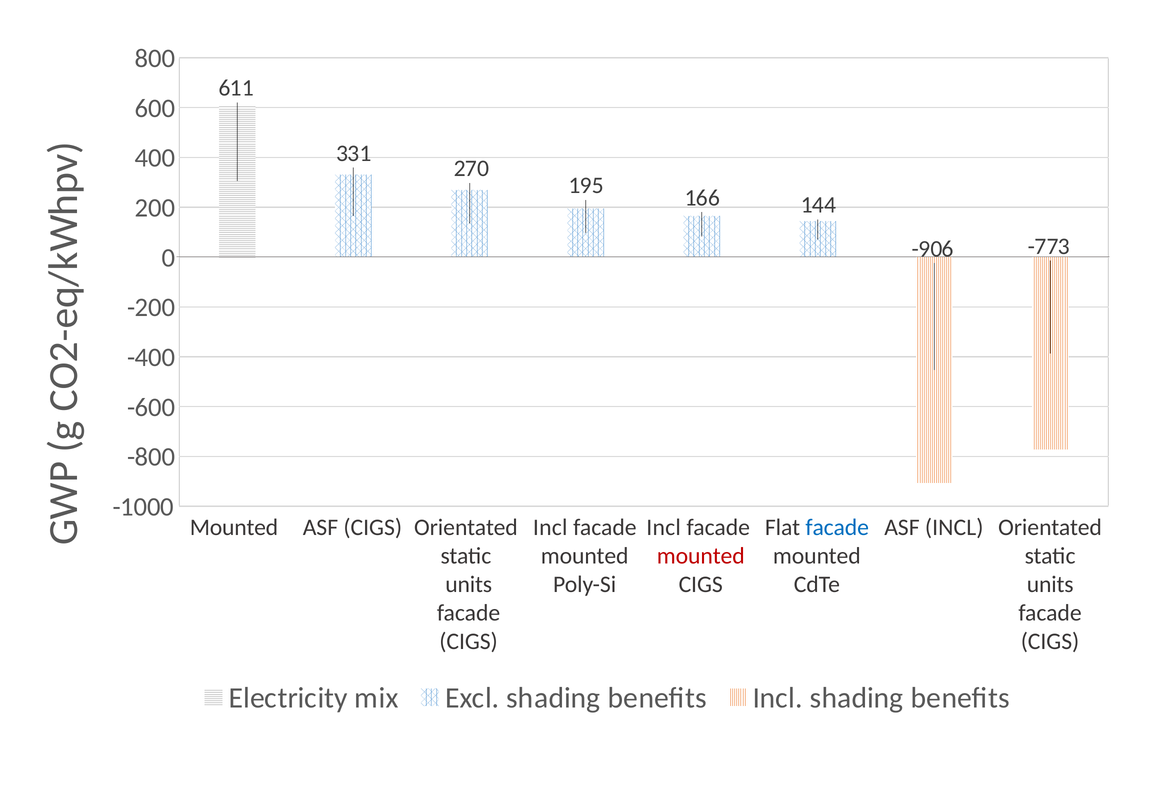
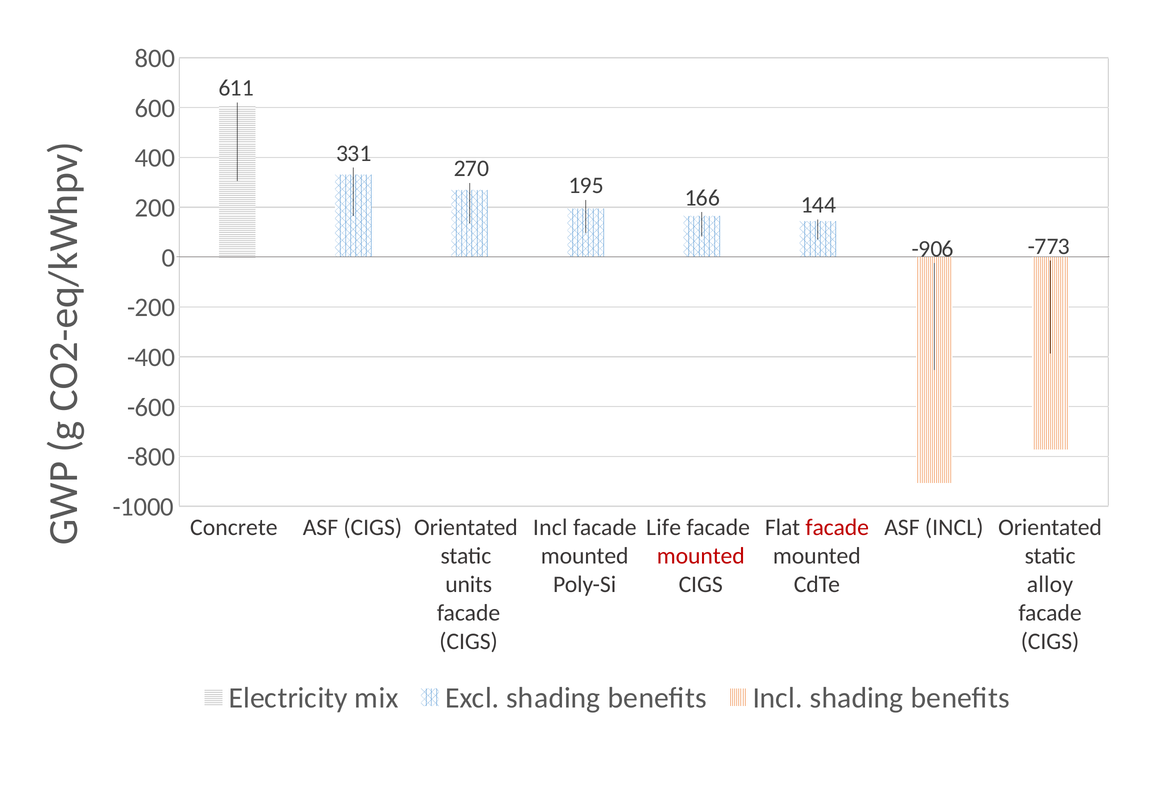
Mounted: Mounted -> Concrete (234, 528)
Incl: Incl -> Life (664, 528)
facade colour: blue -> red (837, 528)
units: units -> alloy (1050, 585)
